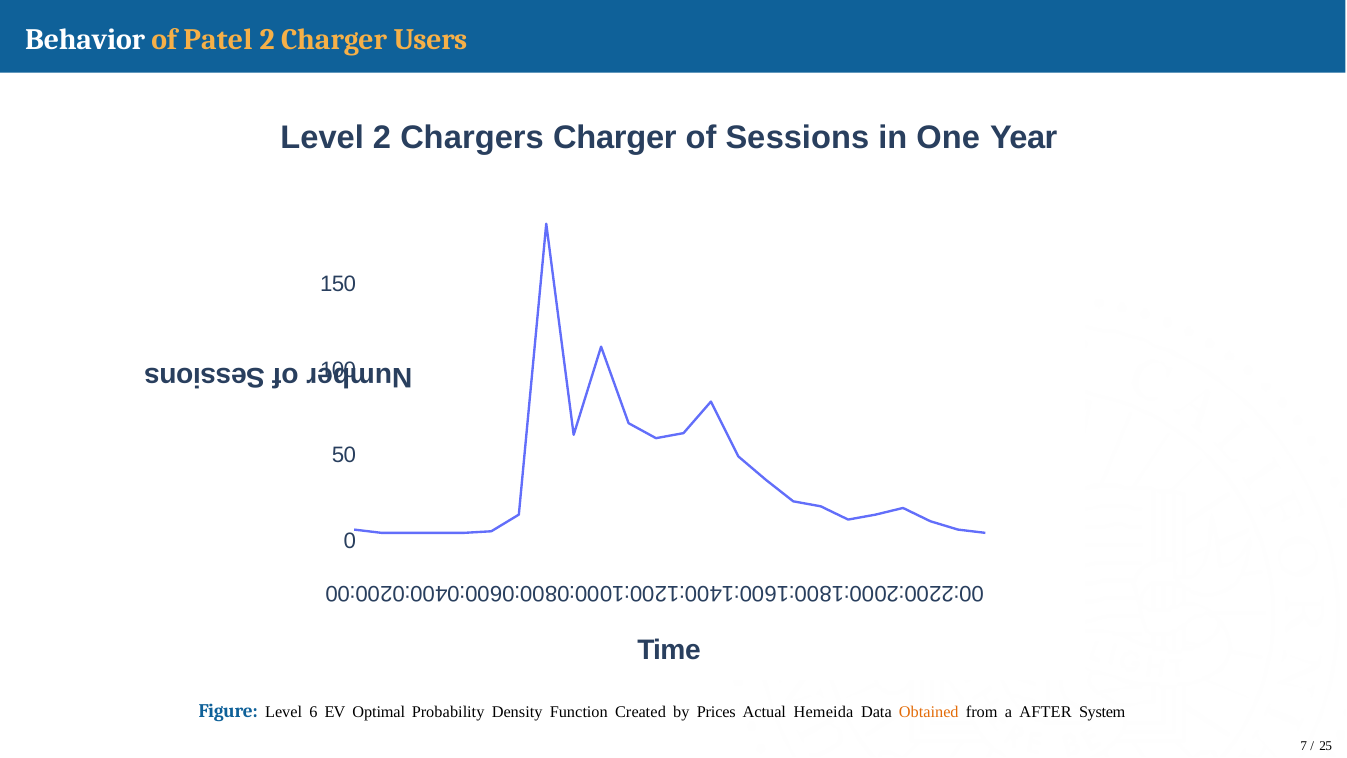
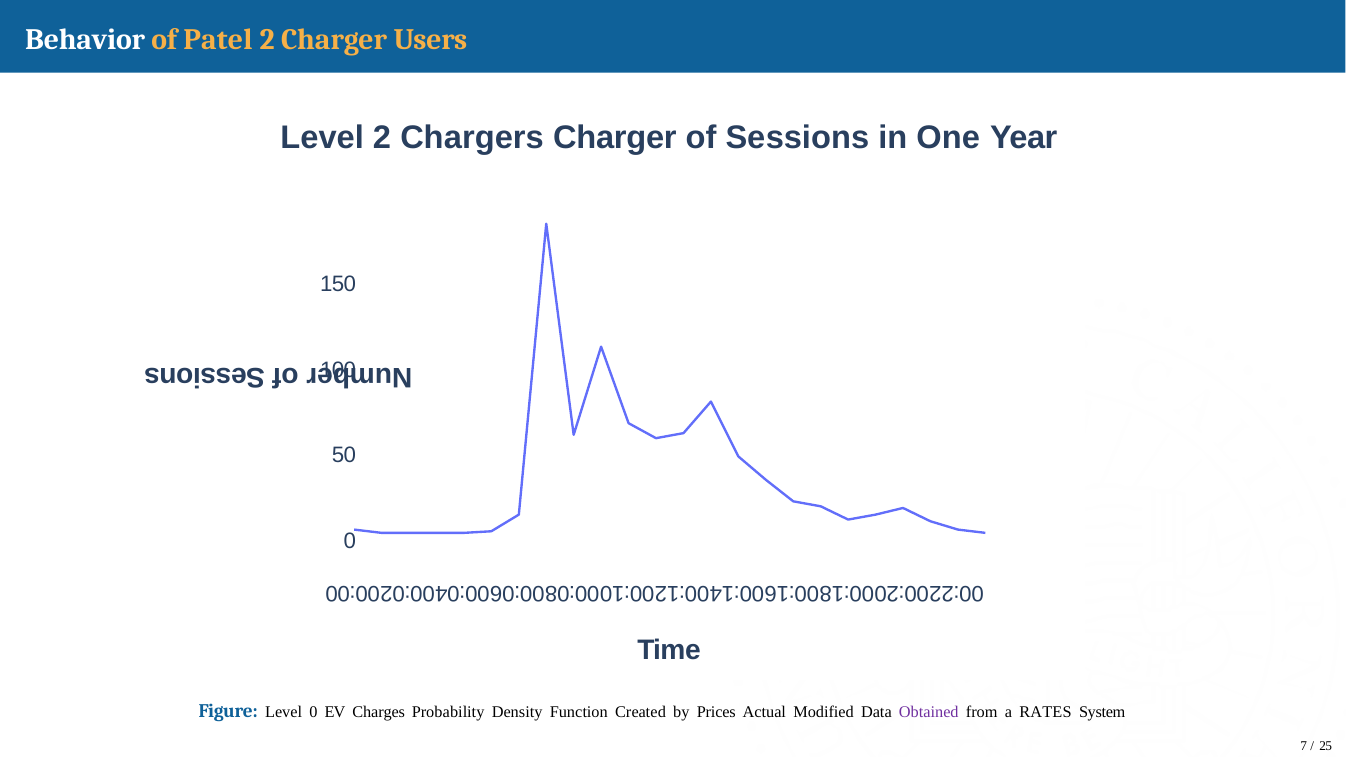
Level 6: 6 -> 0 (313, 712)
Optimal: Optimal -> Charges (379, 712)
Hemeida: Hemeida -> Modified (824, 712)
Obtained colour: orange -> purple (929, 712)
AFTER: AFTER -> RATES (1045, 712)
